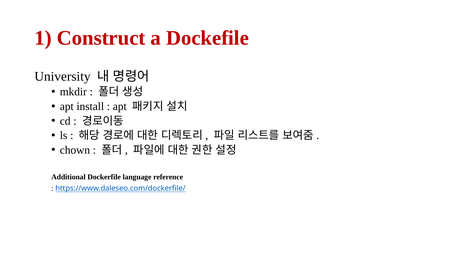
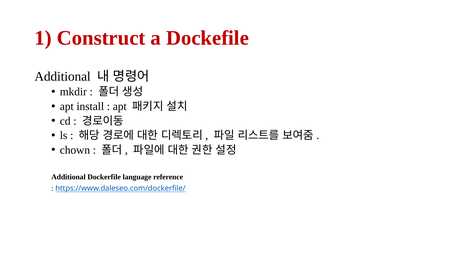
University: University -> Additional (63, 76)
